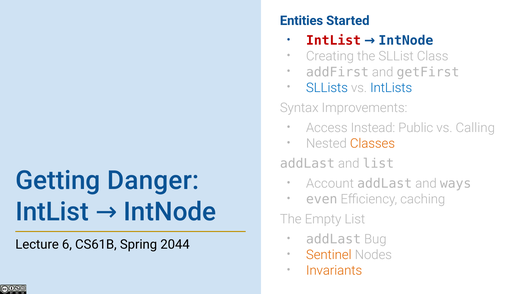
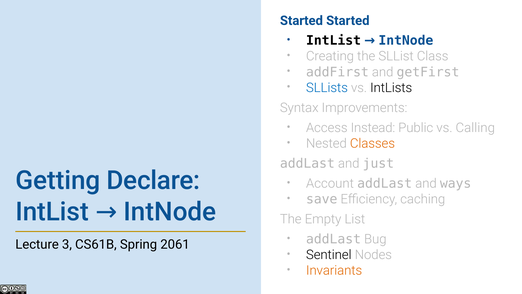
Entities: Entities -> Started (301, 21)
IntList colour: red -> black (334, 41)
IntLists colour: blue -> black (391, 88)
and list: list -> just (378, 163)
Danger: Danger -> Declare (153, 180)
even: even -> save (322, 199)
6: 6 -> 3 (67, 244)
2044: 2044 -> 2061 (175, 244)
Sentinel colour: orange -> black (329, 255)
